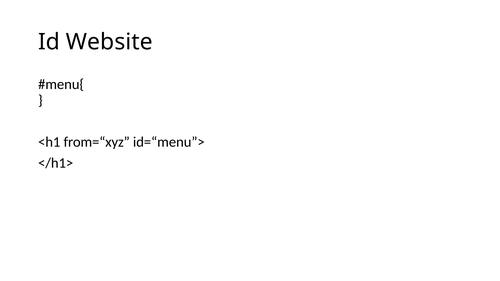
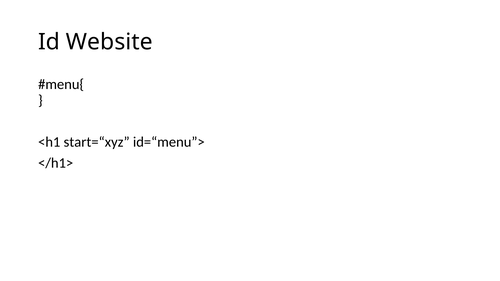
from=“xyz: from=“xyz -> start=“xyz (97, 142)
